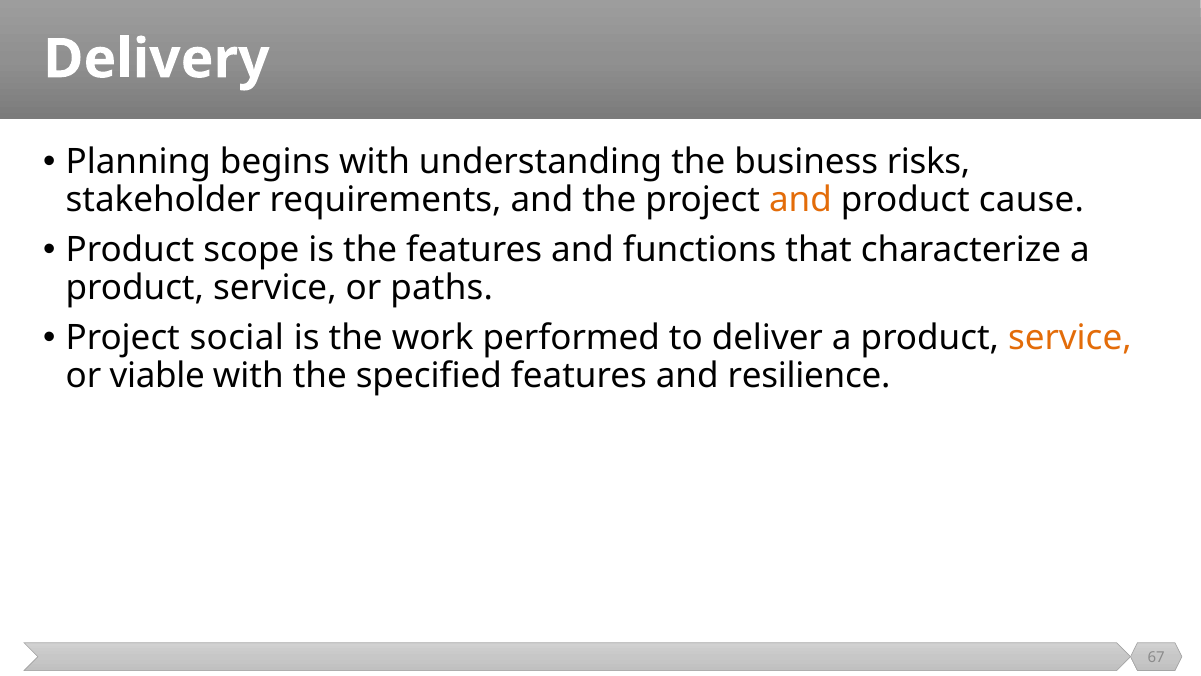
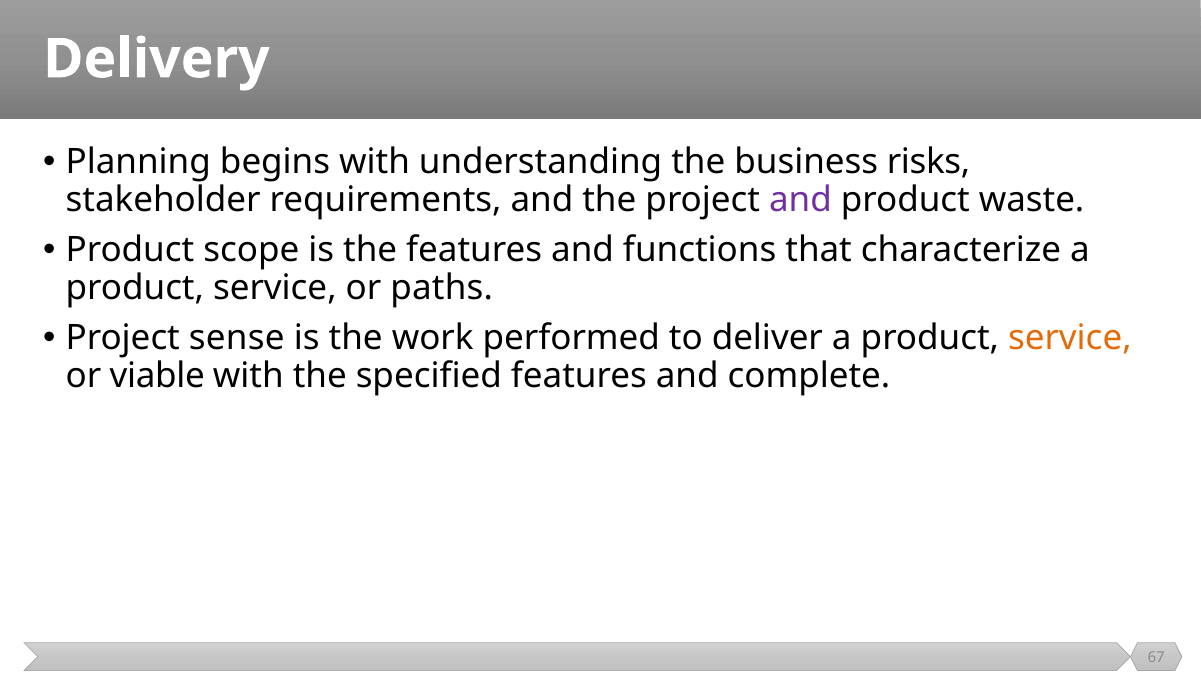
and colour: orange -> purple (800, 200)
cause: cause -> waste (1032, 200)
social: social -> sense (237, 338)
resilience: resilience -> complete (809, 376)
